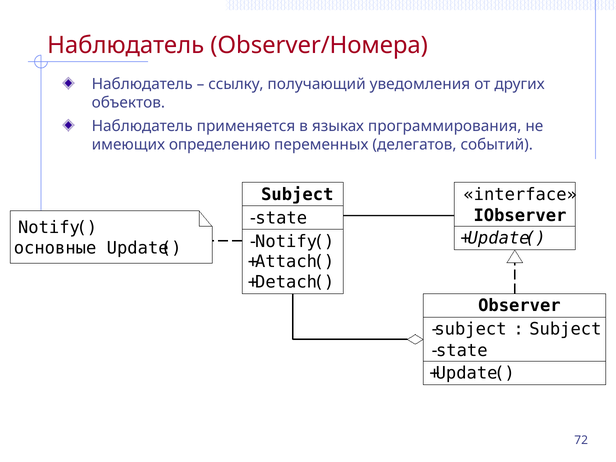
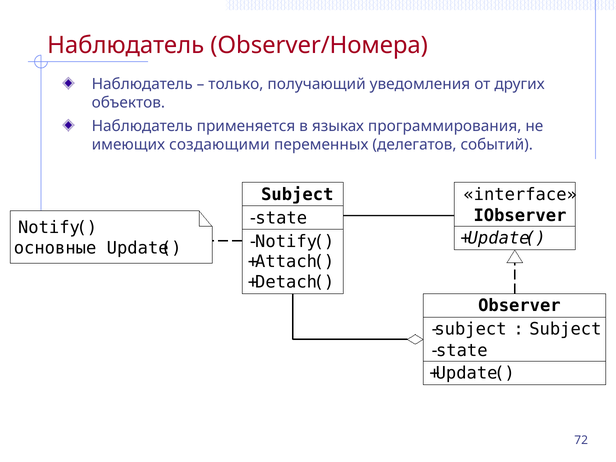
ссылку: ссылку -> только (236, 84)
определению: определению -> создающими (219, 145)
